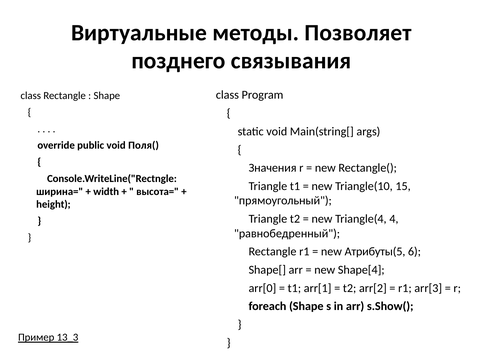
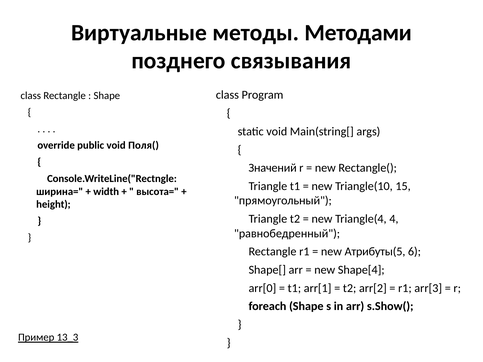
Позволяет: Позволяет -> Методами (358, 33)
Значения: Значения -> Значений (273, 168)
